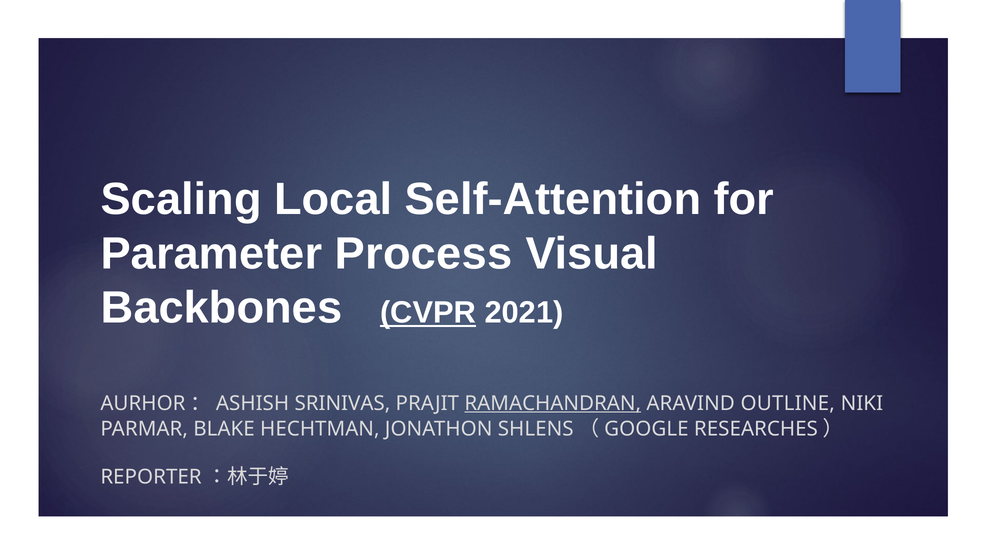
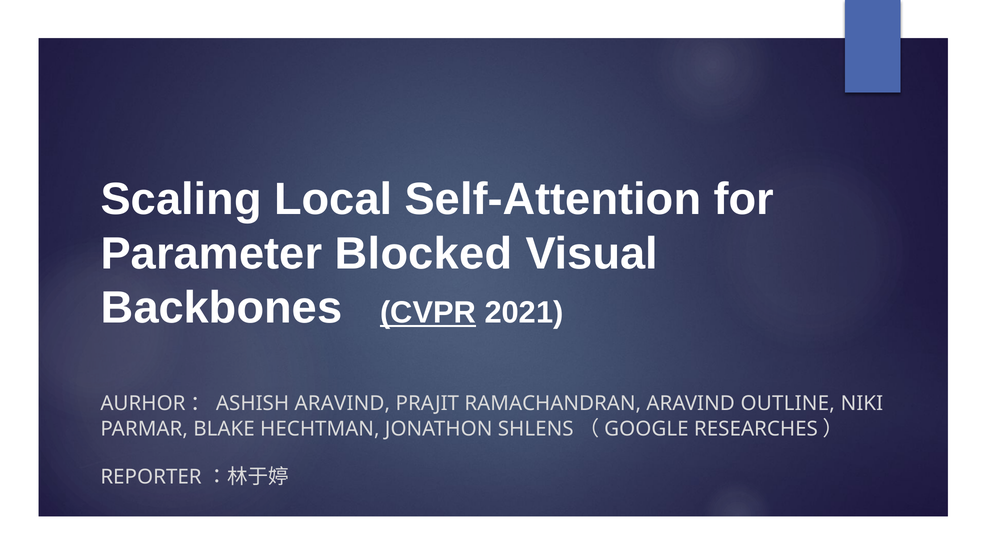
Process: Process -> Blocked (424, 254)
SRINIVAS: SRINIVAS -> ARAVIND (342, 403)
RAMACHANDRAN underline: present -> none (553, 403)
